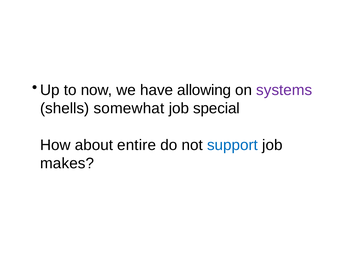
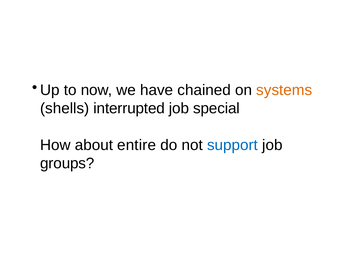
allowing: allowing -> chained (204, 90)
systems colour: purple -> orange (284, 90)
somewhat: somewhat -> interrupted (129, 109)
makes: makes -> groups (67, 163)
